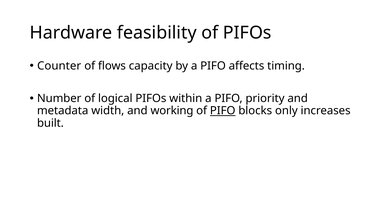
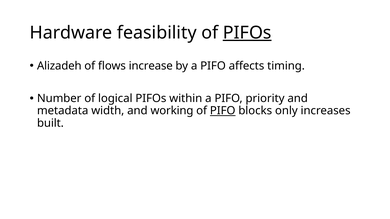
PIFOs underline: none -> present (247, 33)
Counter: Counter -> Alizadeh (59, 66)
capacity: capacity -> increase (151, 66)
